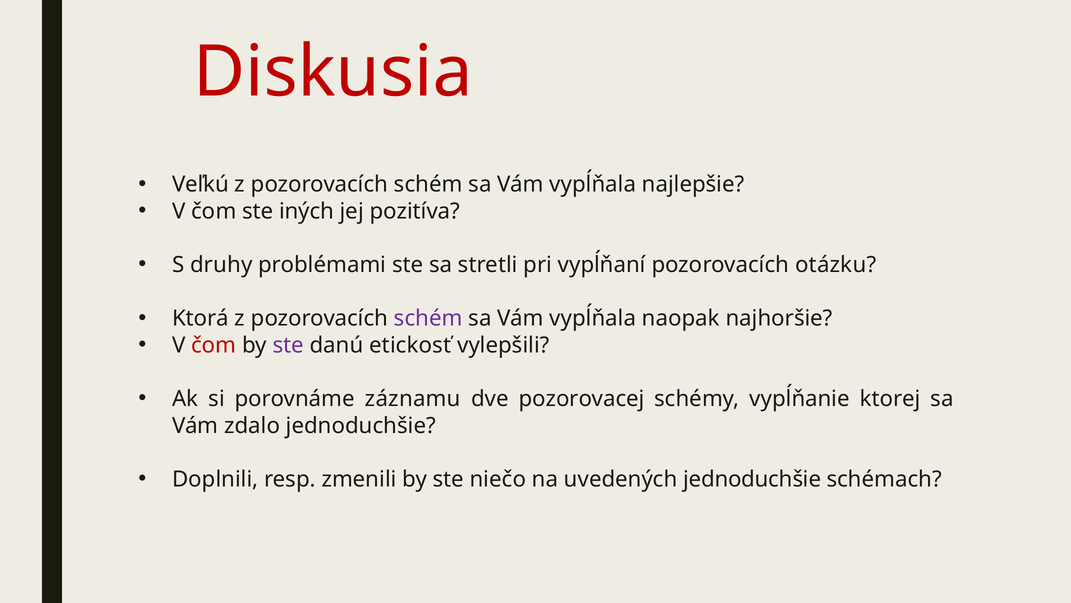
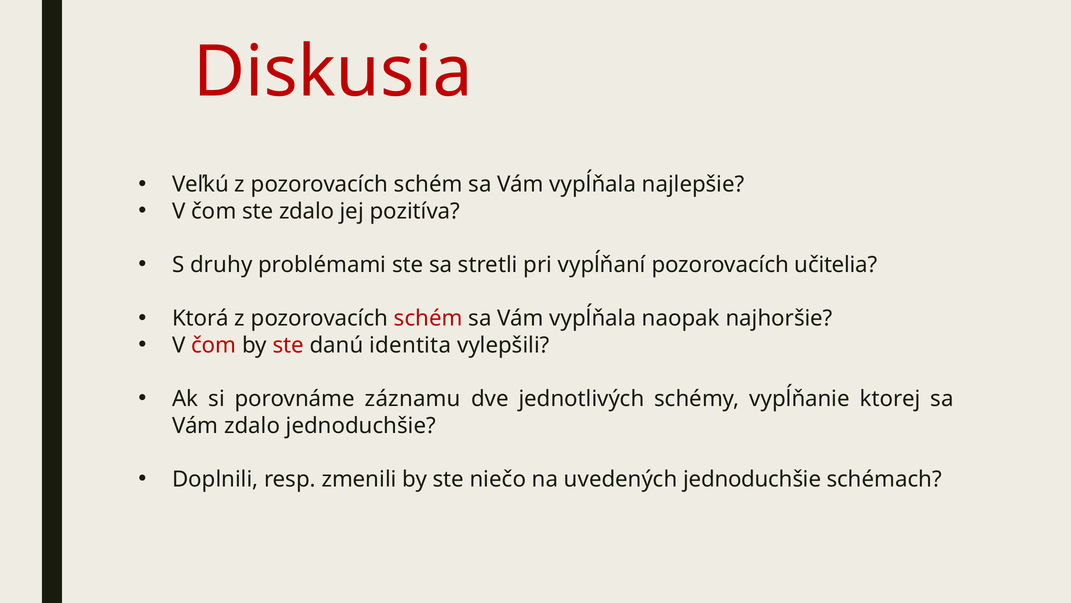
ste iných: iných -> zdalo (307, 211)
otázku: otázku -> učitelia (836, 265)
schém colour: purple -> red (428, 318)
ste colour: purple -> red (288, 345)
etickosť: etickosť -> identita (410, 345)
pozorovacej: pozorovacej -> jednotlivých (581, 399)
